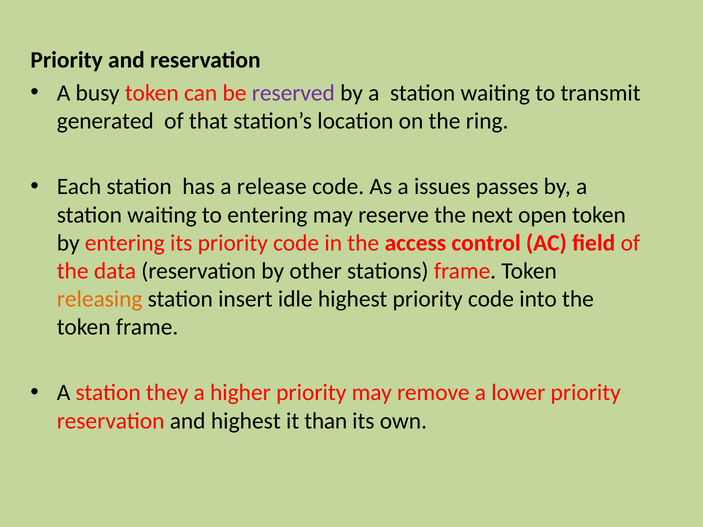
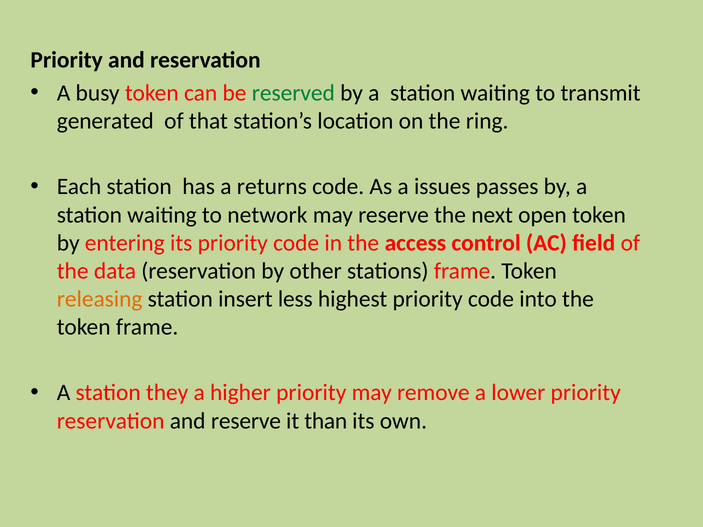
reserved colour: purple -> green (293, 93)
release: release -> returns (272, 187)
to entering: entering -> network (267, 215)
idle: idle -> less (295, 299)
and highest: highest -> reserve (246, 421)
